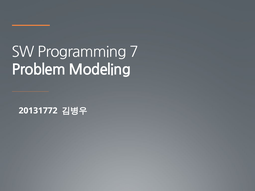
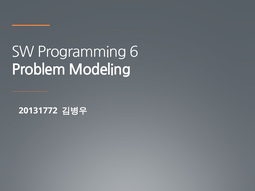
7: 7 -> 6 (134, 52)
